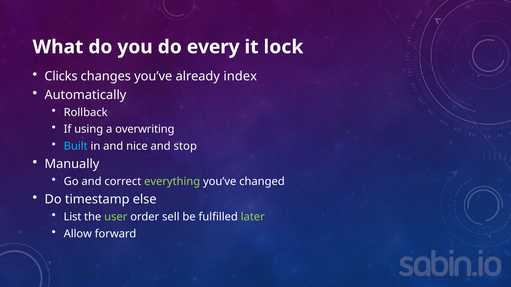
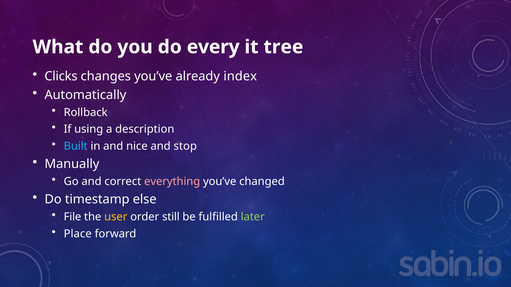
lock: lock -> tree (283, 47)
overwriting: overwriting -> description (145, 129)
everything colour: light green -> pink (172, 182)
List: List -> File (72, 217)
user colour: light green -> yellow (116, 217)
sell: sell -> still (171, 217)
Allow: Allow -> Place (78, 234)
